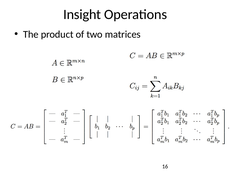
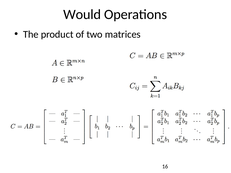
Insight: Insight -> Would (82, 14)
